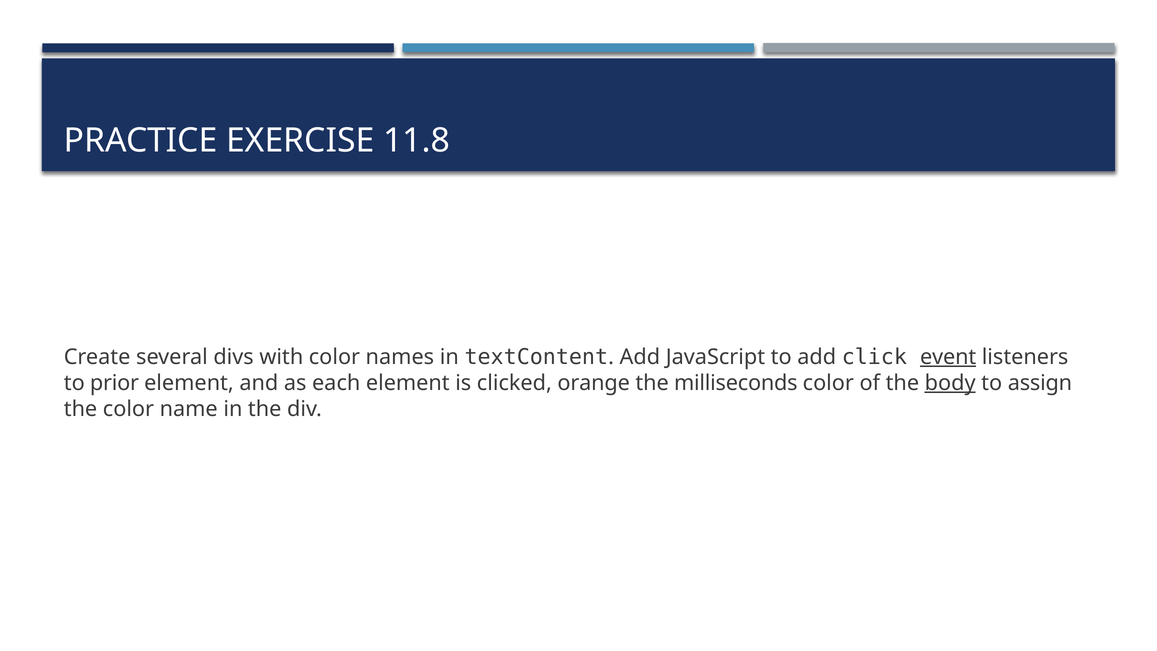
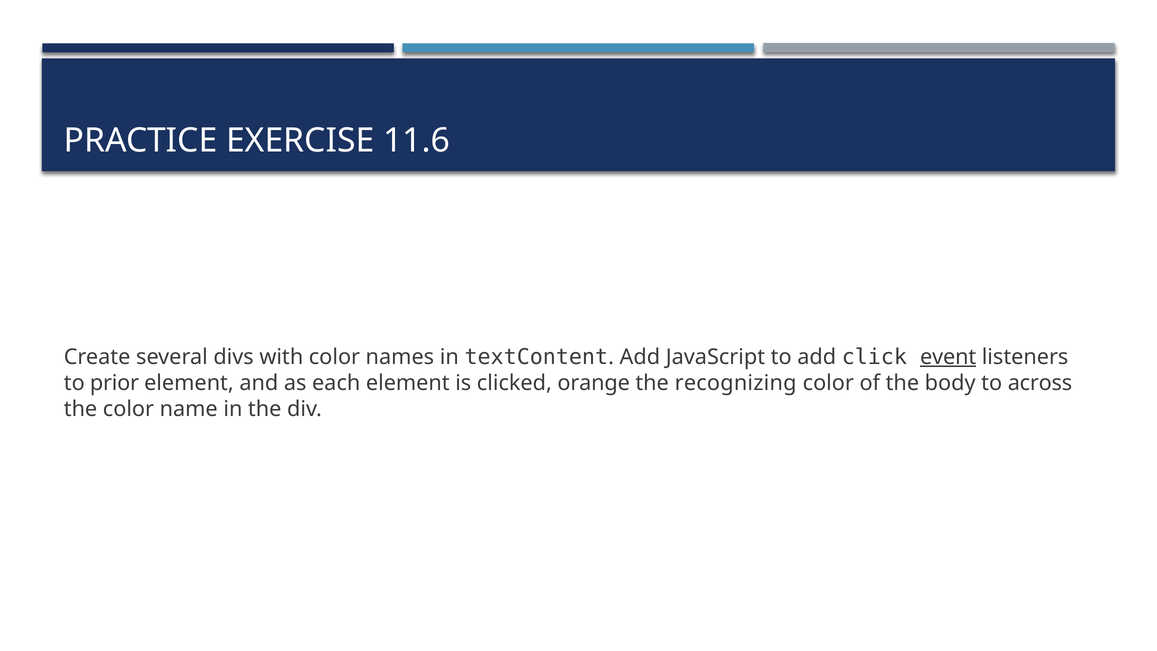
11.8: 11.8 -> 11.6 (417, 141)
milliseconds: milliseconds -> recognizing (736, 383)
body underline: present -> none (950, 383)
assign: assign -> across (1040, 383)
